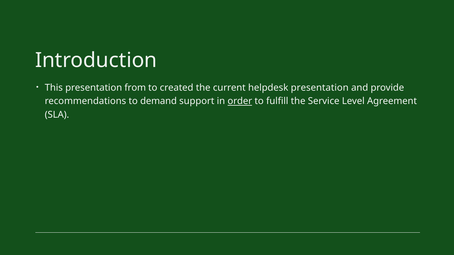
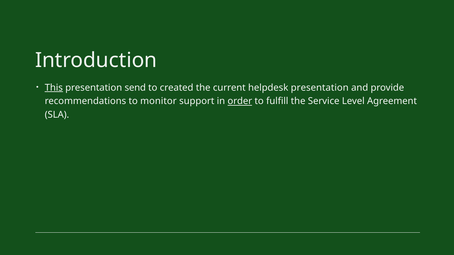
This underline: none -> present (54, 88)
from: from -> send (135, 88)
demand: demand -> monitor (158, 101)
